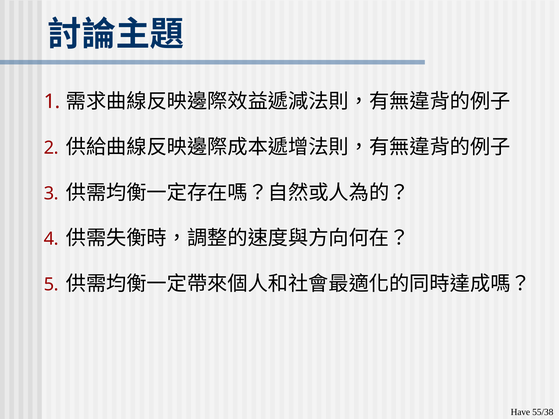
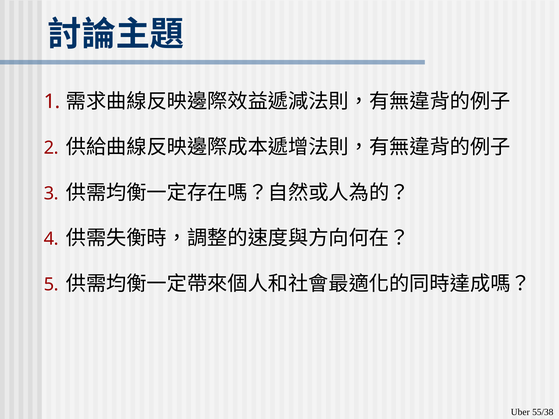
Have: Have -> Uber (520, 412)
